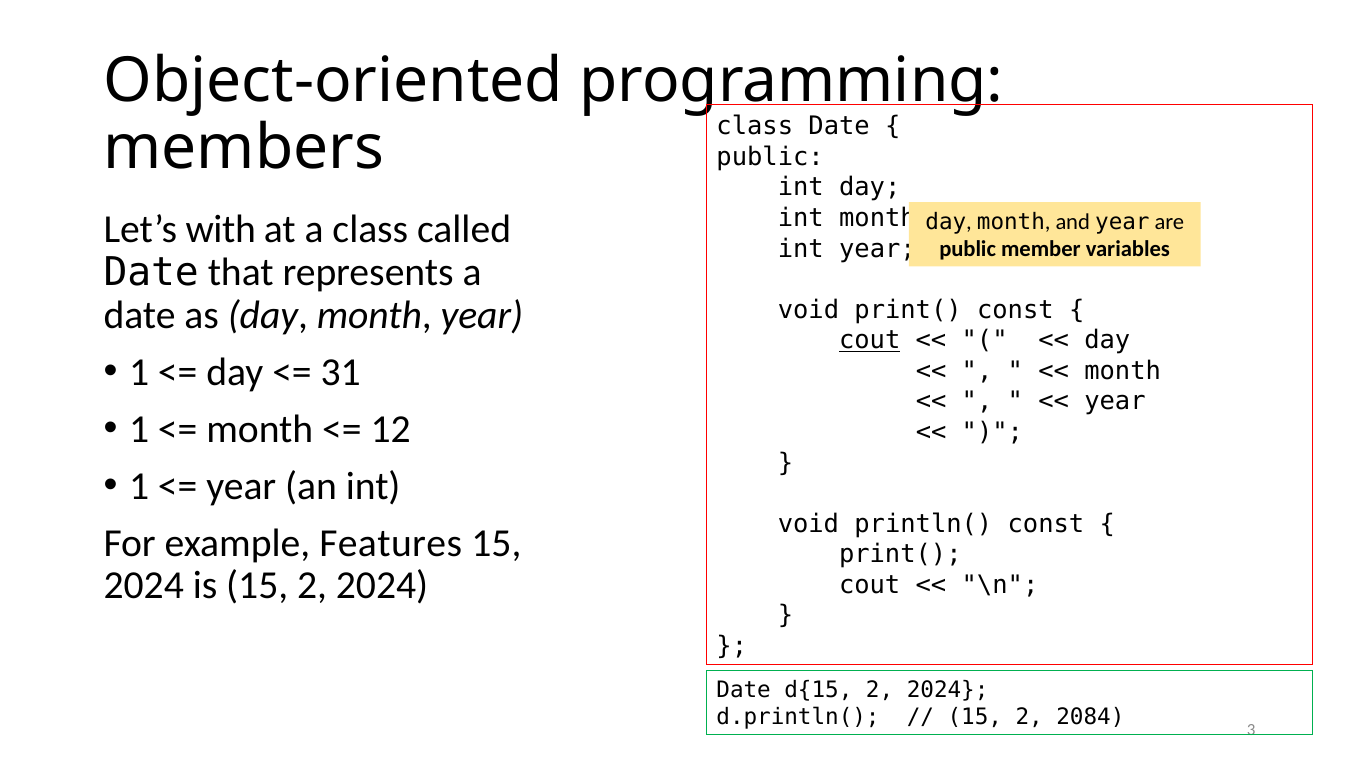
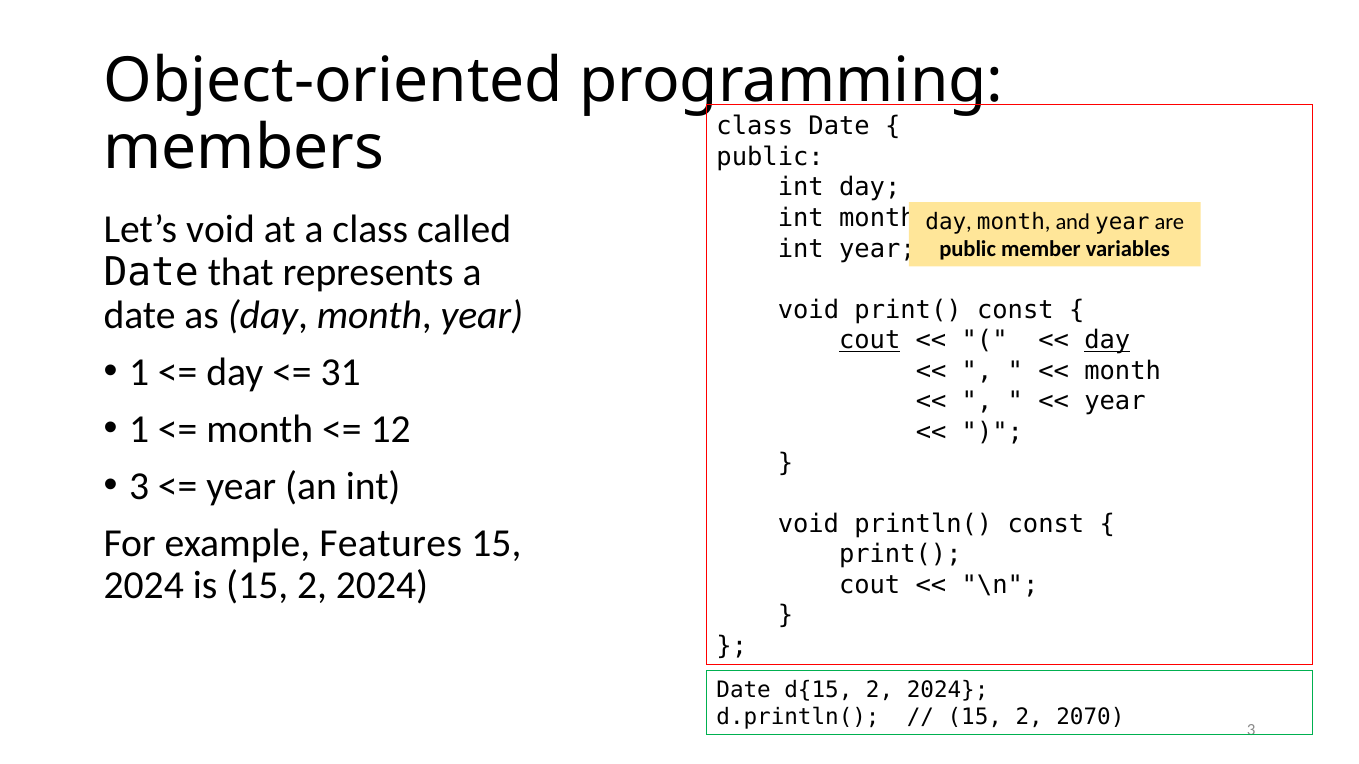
Let’s with: with -> void (220, 230)
day underline: none -> present (1107, 341)
1: 1 -> 3 (139, 486)
2084: 2084 -> 2070 (1090, 718)
